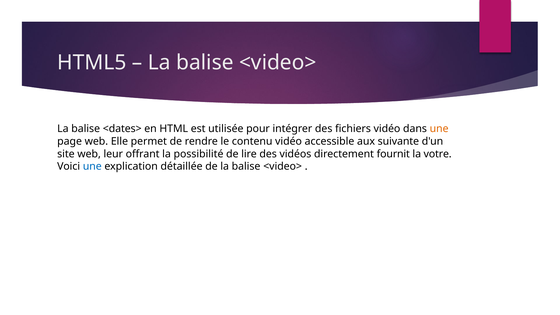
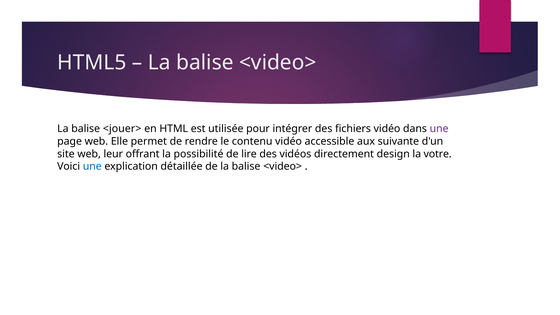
<dates>: <dates> -> <jouer> (122, 129)
une colour: orange -> purple (439, 129)
fournit: fournit -> design (393, 154)
